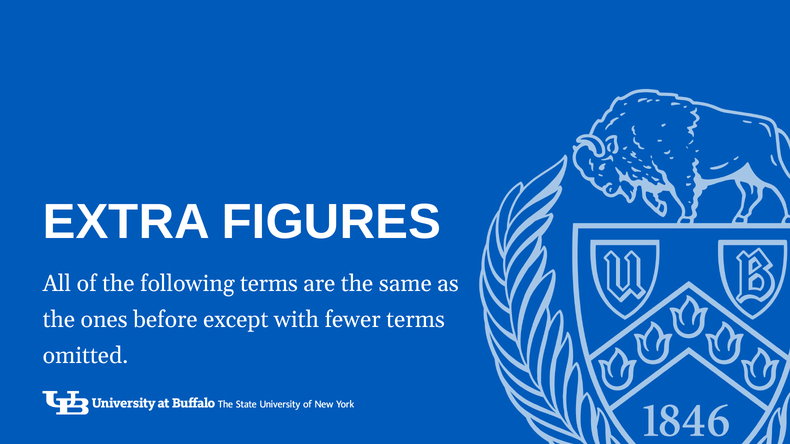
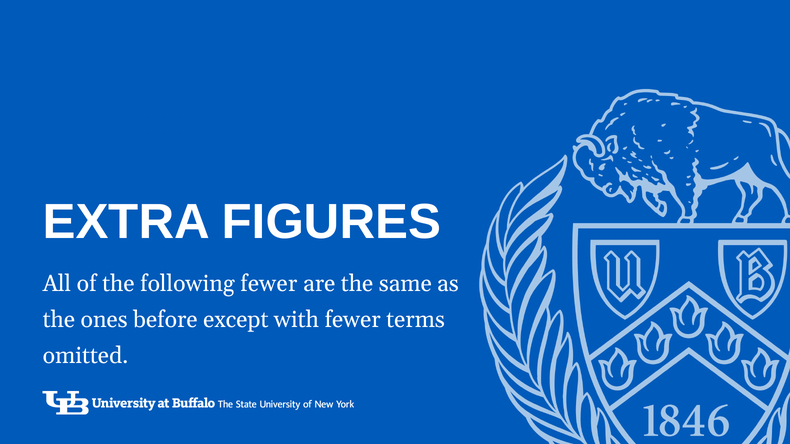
following terms: terms -> fewer (269, 284)
